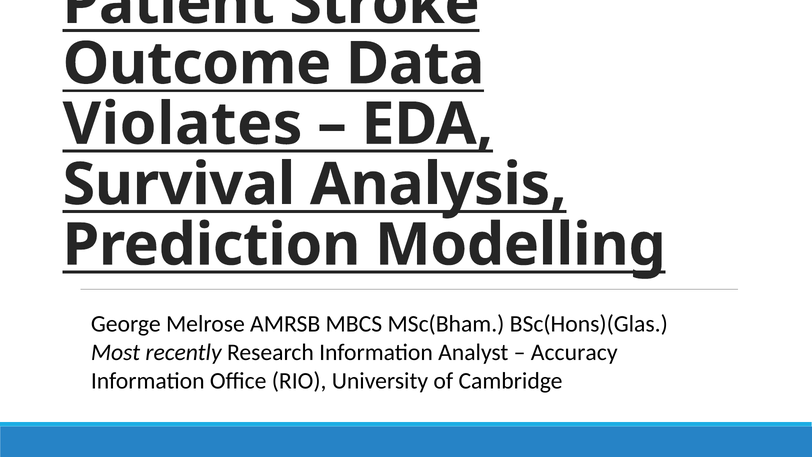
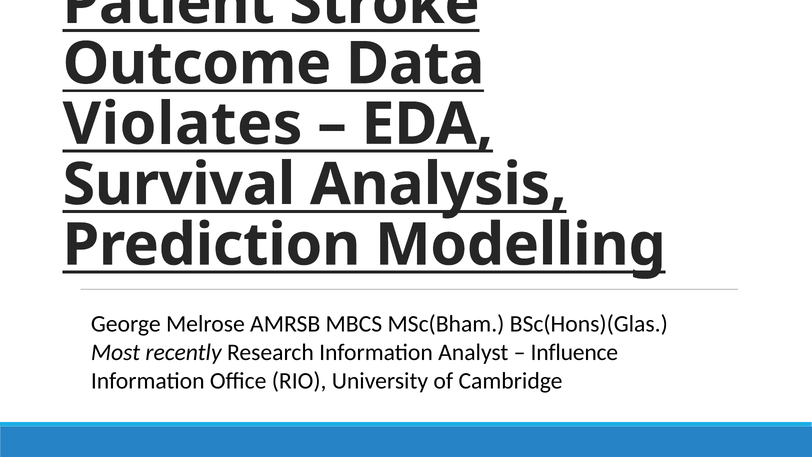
Accuracy: Accuracy -> Influence (574, 352)
